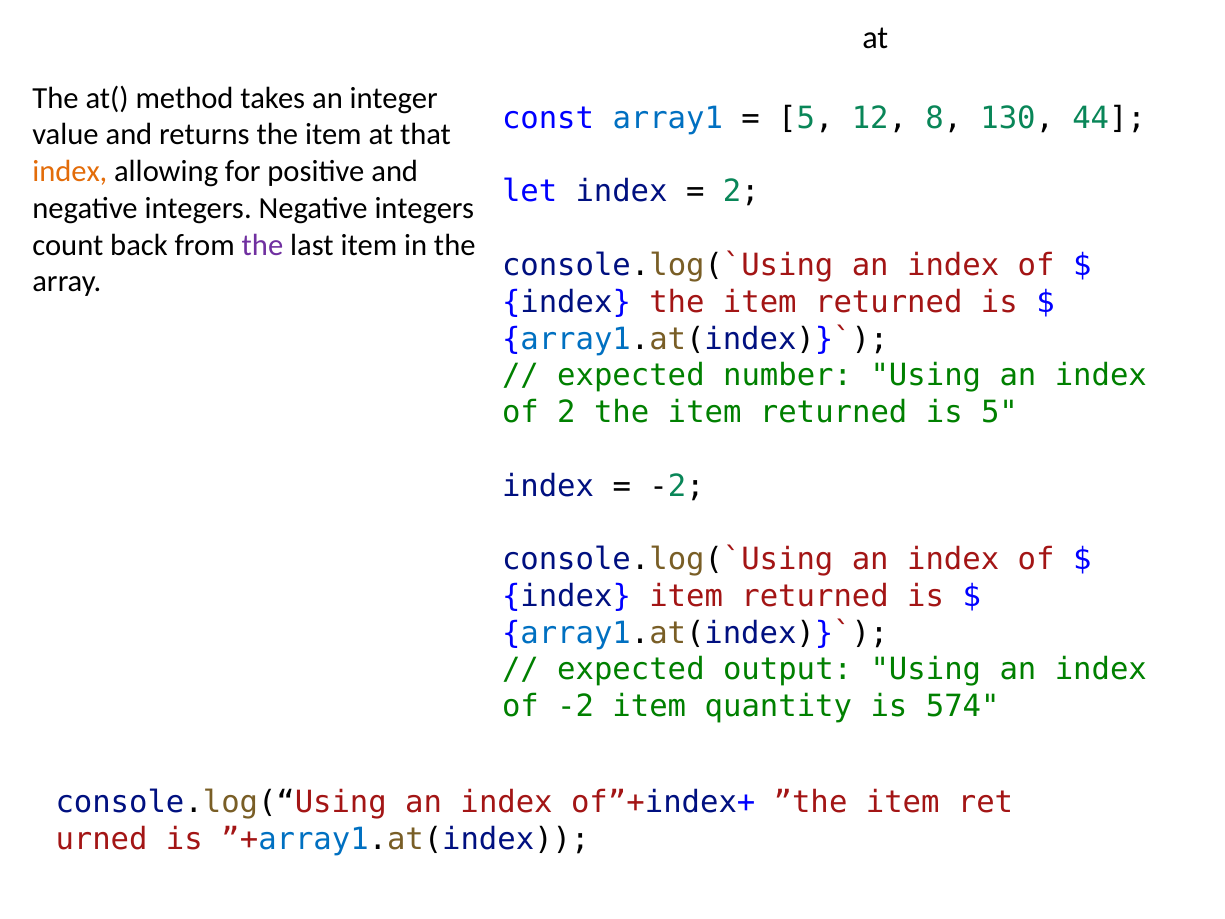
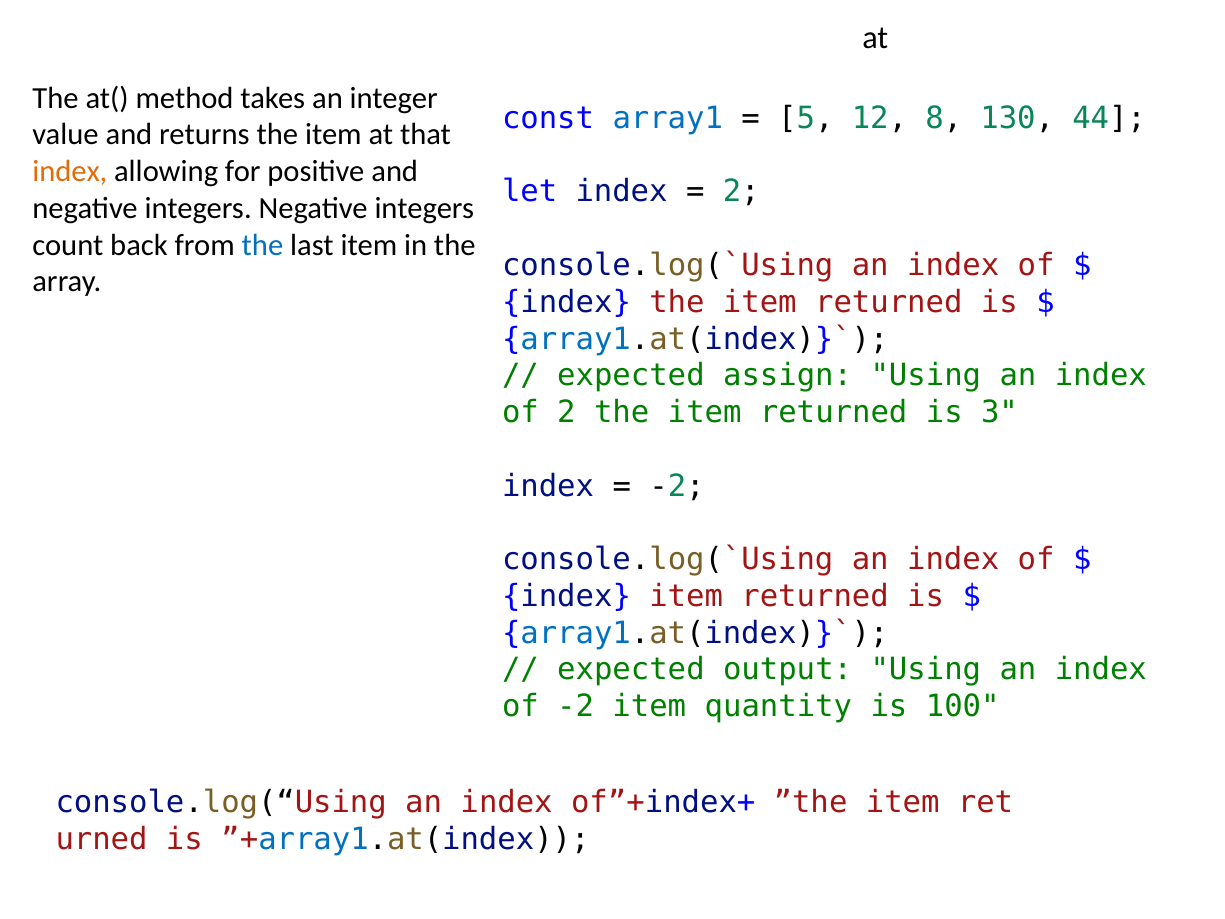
the colour: purple -> blue (262, 245)
number: number -> assign (788, 376)
is 5: 5 -> 3 (999, 412)
574: 574 -> 100 (963, 706)
